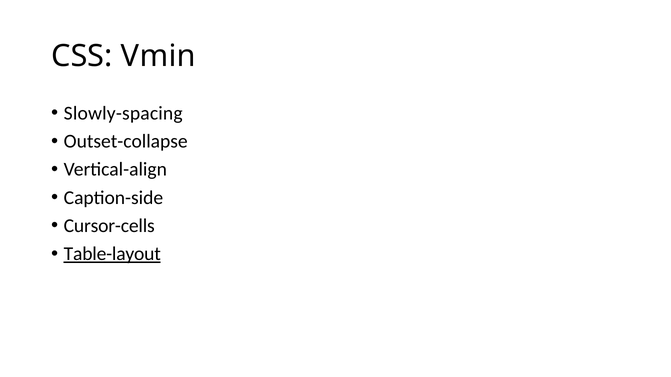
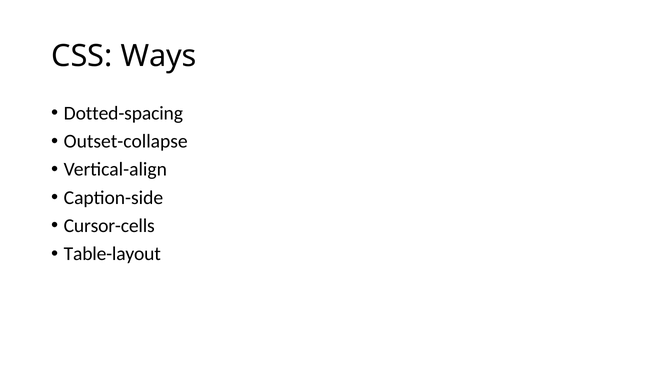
Vmin: Vmin -> Ways (159, 56)
Slowly-spacing: Slowly-spacing -> Dotted-spacing (123, 113)
Table-layout underline: present -> none (112, 254)
